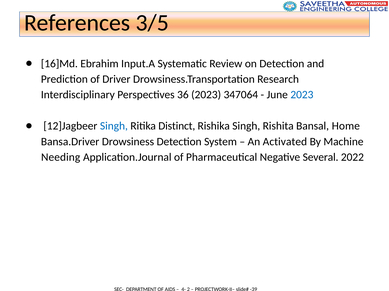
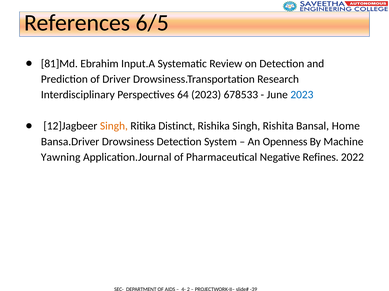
3/5: 3/5 -> 6/5 (152, 23)
16]Md: 16]Md -> 81]Md (59, 64)
36: 36 -> 64 (183, 95)
347064: 347064 -> 678533 (241, 95)
Singh colour: blue -> orange (114, 126)
Activated: Activated -> Openness (285, 142)
Needing: Needing -> Yawning (61, 158)
Several: Several -> Refines (321, 158)
